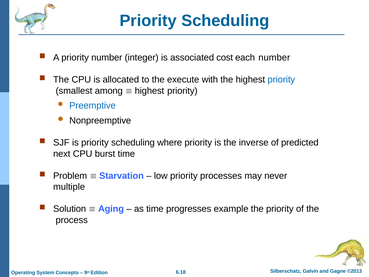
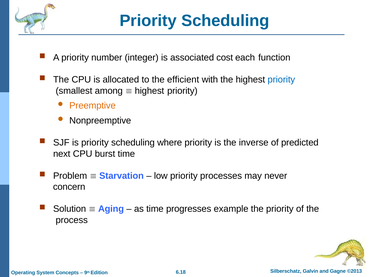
each number: number -> function (274, 58)
execute: execute -> efficient (183, 80)
Preemptive colour: blue -> orange (93, 106)
multiple: multiple -> concern (69, 187)
